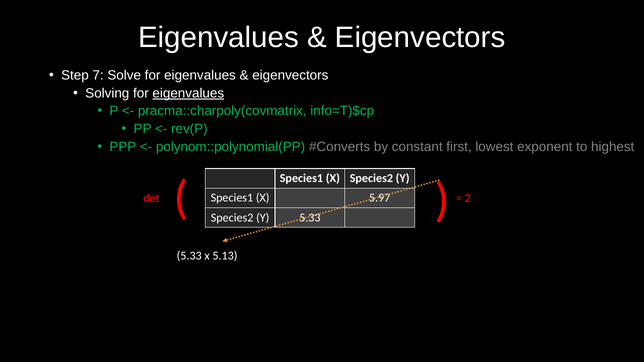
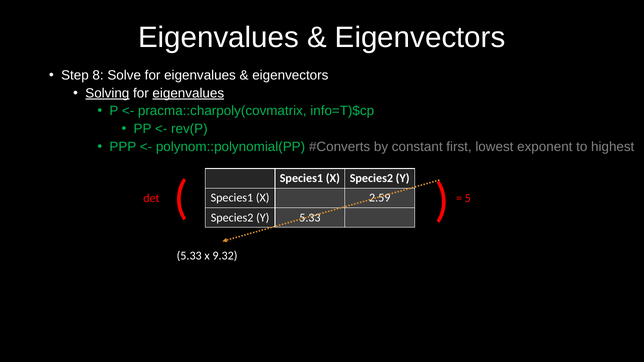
7: 7 -> 8 (98, 75)
Solving underline: none -> present (107, 93)
5.97: 5.97 -> 2.59 (380, 198)
2: 2 -> 5 (468, 198)
5.13: 5.13 -> 9.32 (225, 256)
